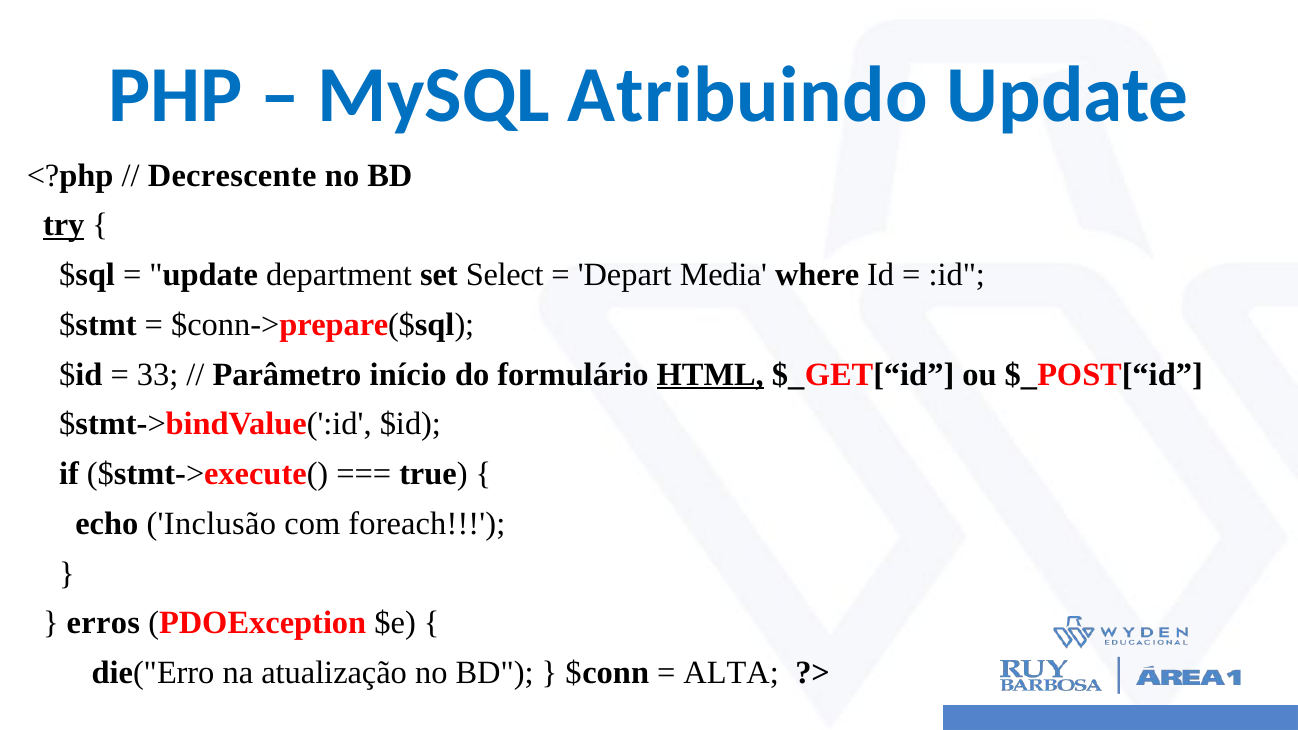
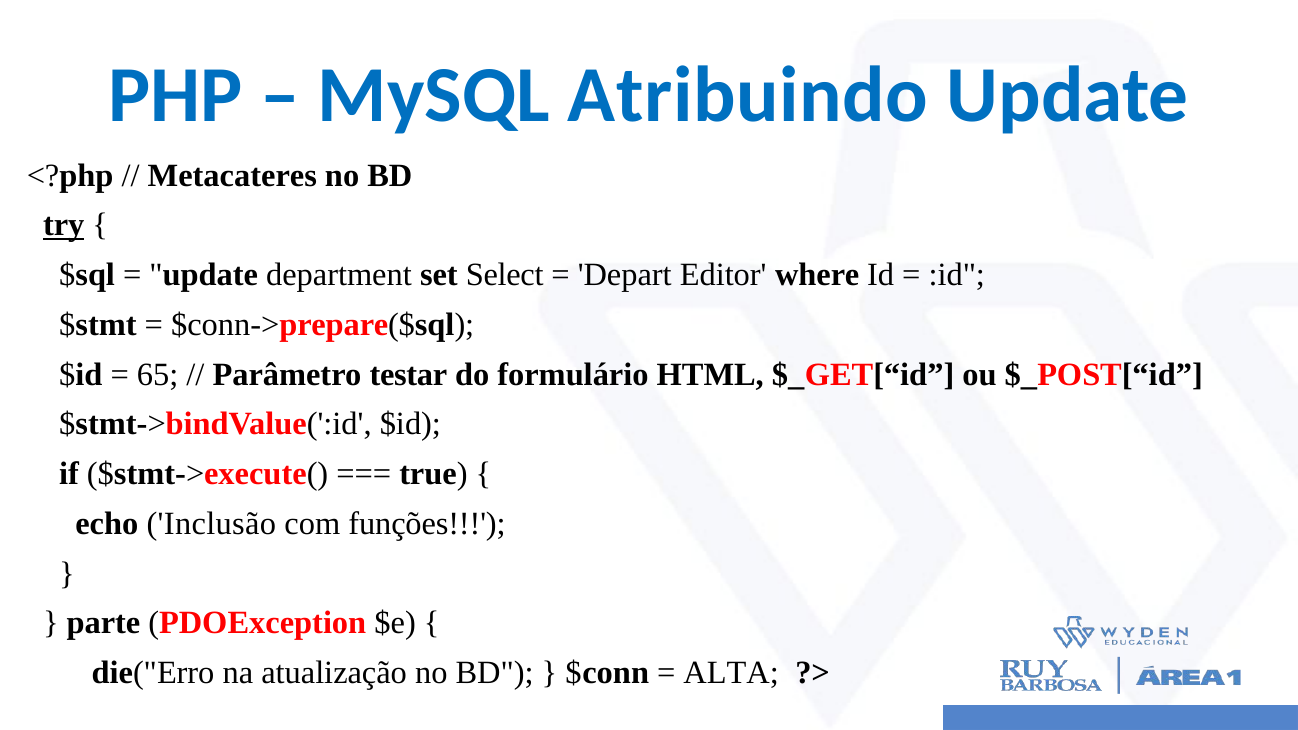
Decrescente: Decrescente -> Metacateres (232, 175)
Media: Media -> Editor (723, 275)
33: 33 -> 65 (158, 375)
início: início -> testar (408, 375)
HTML underline: present -> none (710, 375)
foreach: foreach -> funções (427, 524)
erros: erros -> parte (103, 623)
